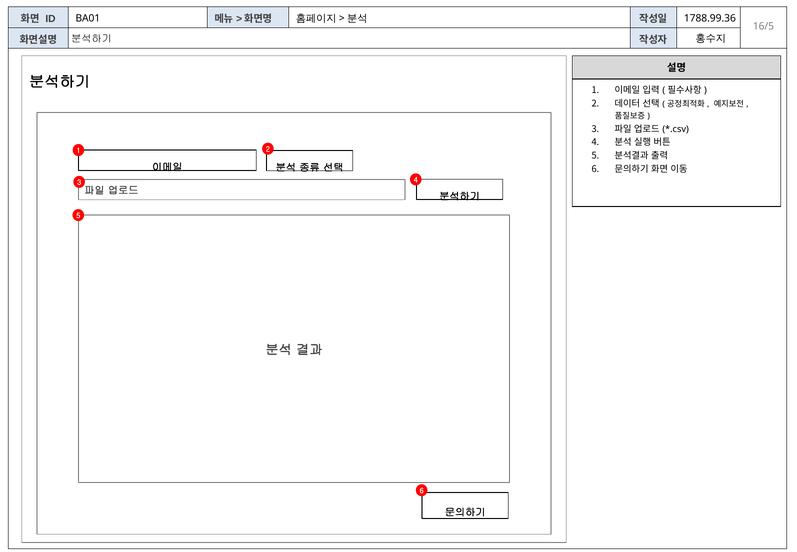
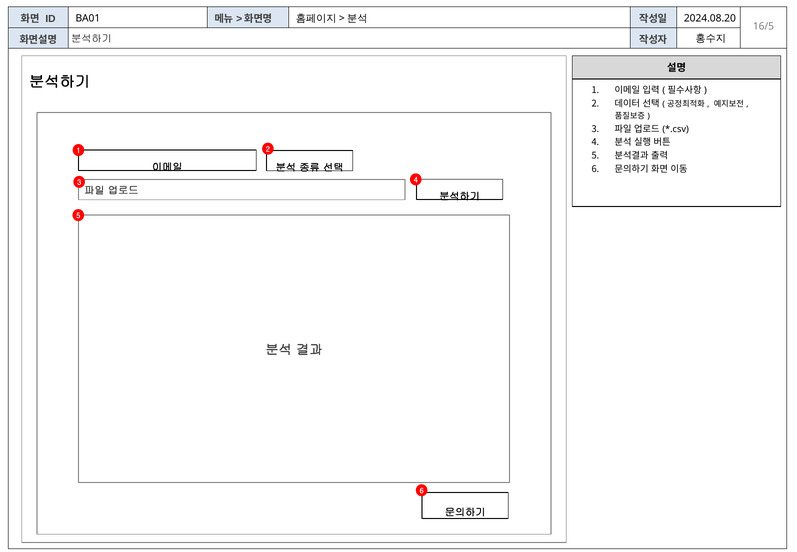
1788.99.36: 1788.99.36 -> 2024.08.20 (710, 18)
